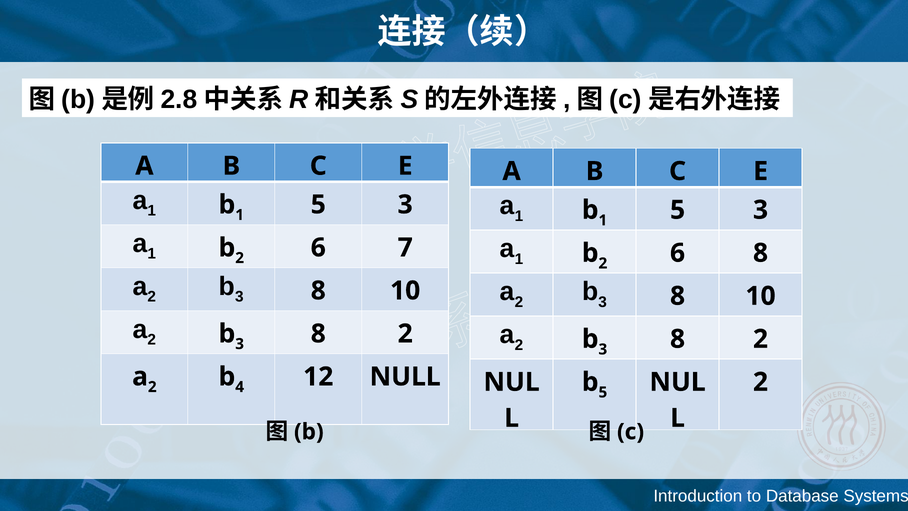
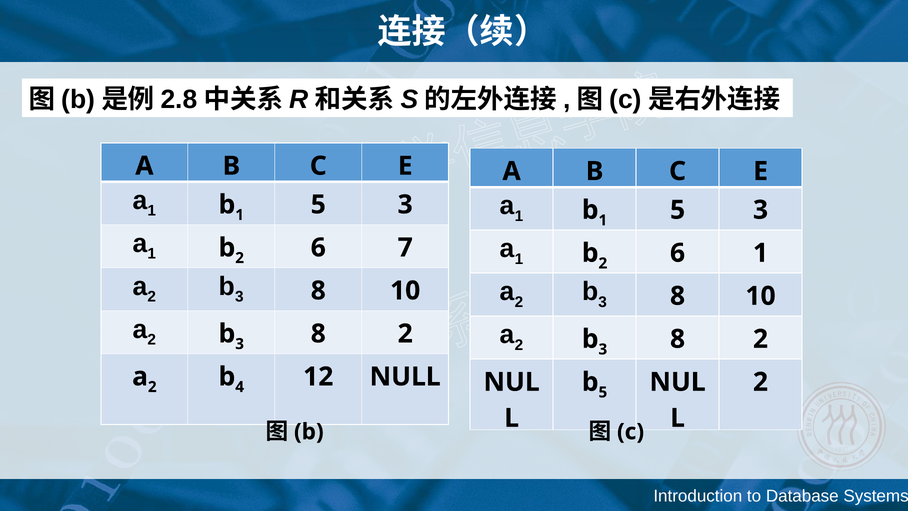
6 8: 8 -> 1 (761, 253)
